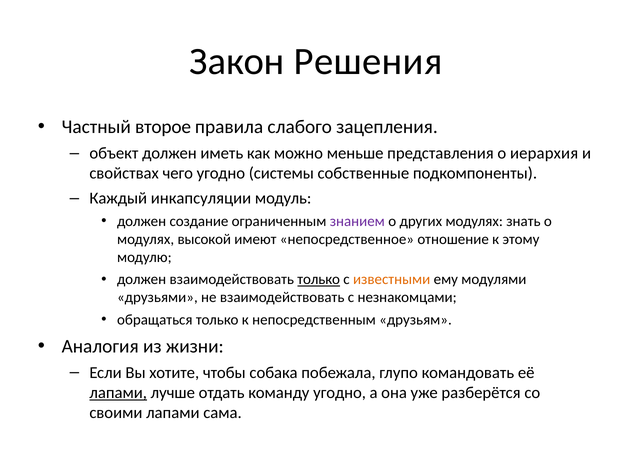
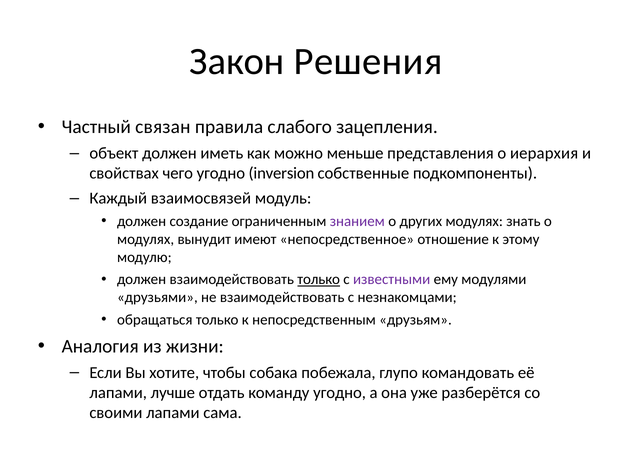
второе: второе -> связан (163, 127)
системы: системы -> inversion (281, 173)
инкапсуляции: инкапсуляции -> взаимосвязей (201, 198)
высокой: высокой -> вынудит (204, 239)
известными colour: orange -> purple (392, 279)
лапами underline: present -> none (118, 392)
